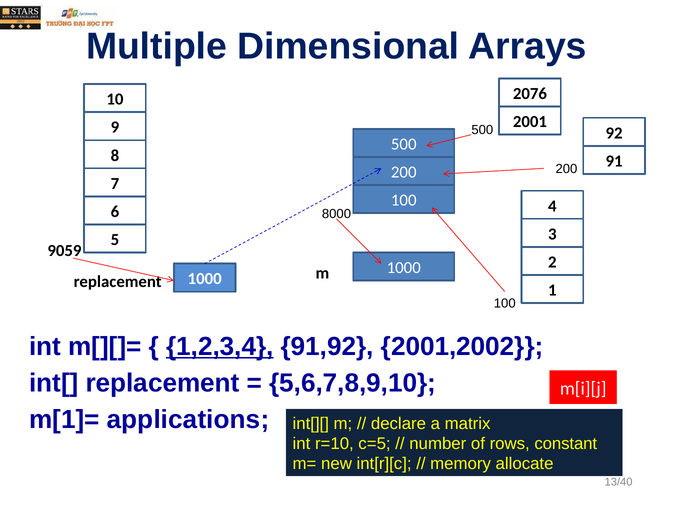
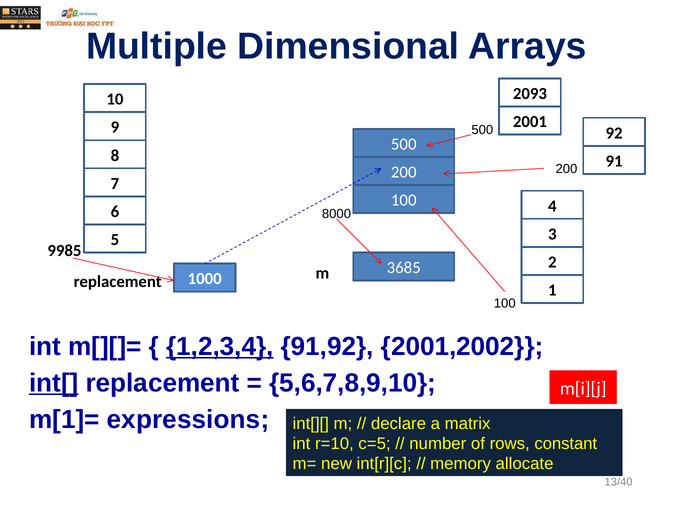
2076: 2076 -> 2093 (530, 94)
9059: 9059 -> 9985 (64, 251)
m 1000: 1000 -> 3685 (404, 268)
int[ underline: none -> present (54, 383)
applications: applications -> expressions (188, 420)
